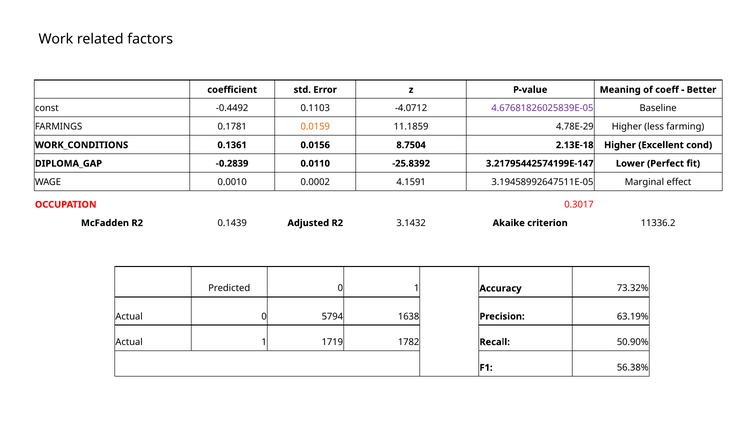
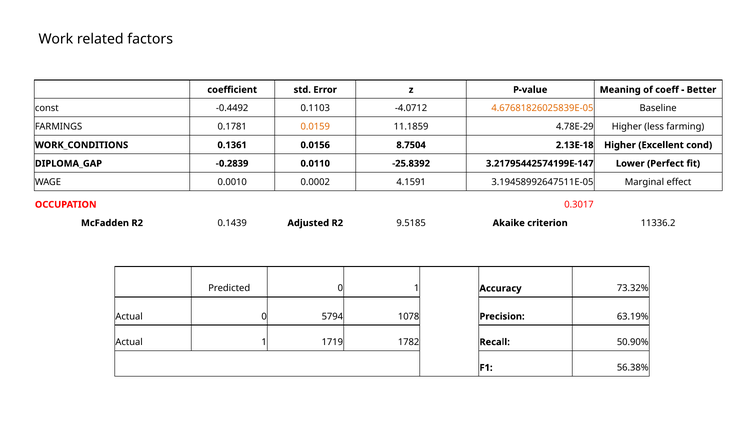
4.67681826025839E-05 colour: purple -> orange (542, 108)
3.1432: 3.1432 -> 9.5185 (411, 223)
1638: 1638 -> 1078 (409, 316)
